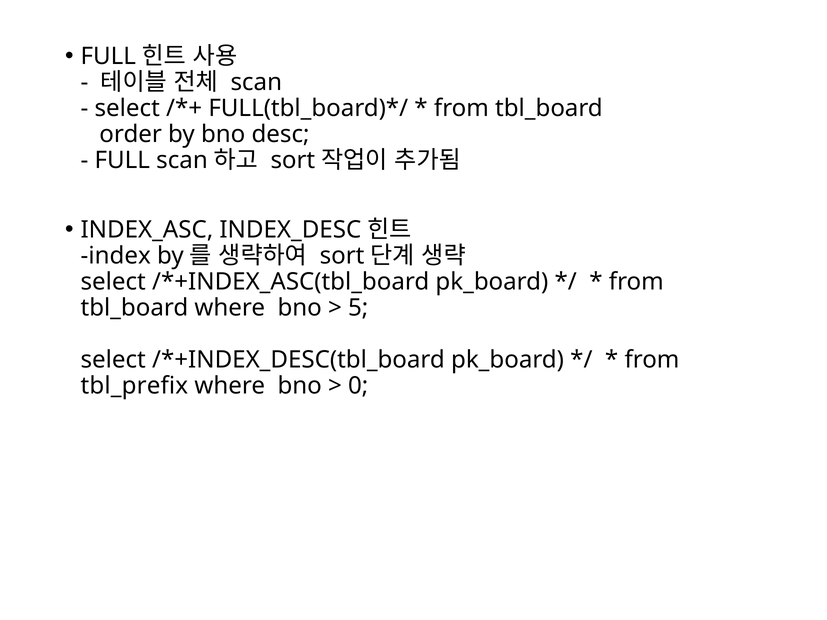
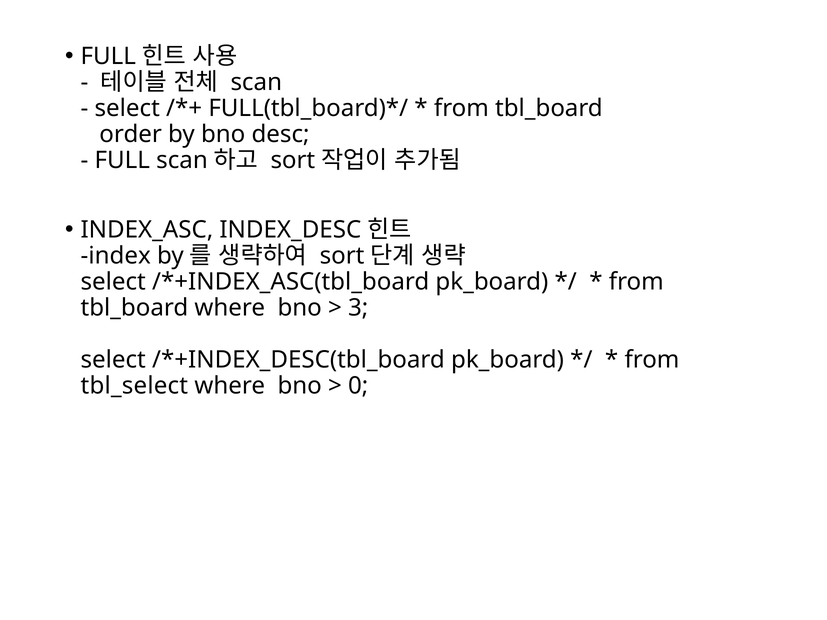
5: 5 -> 3 (358, 308)
tbl_prefix: tbl_prefix -> tbl_select (134, 386)
